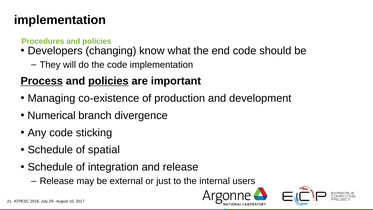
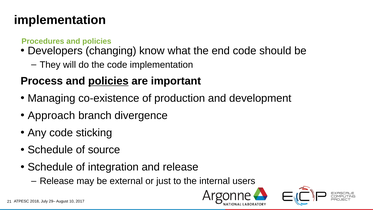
Process underline: present -> none (42, 81)
Numerical: Numerical -> Approach (51, 115)
spatial: spatial -> source (104, 150)
